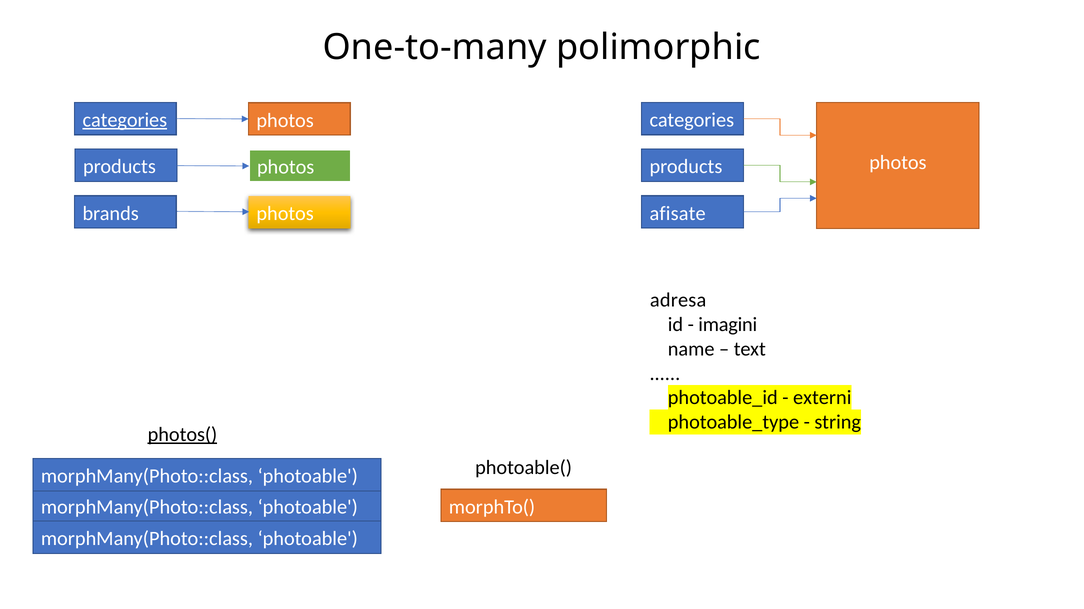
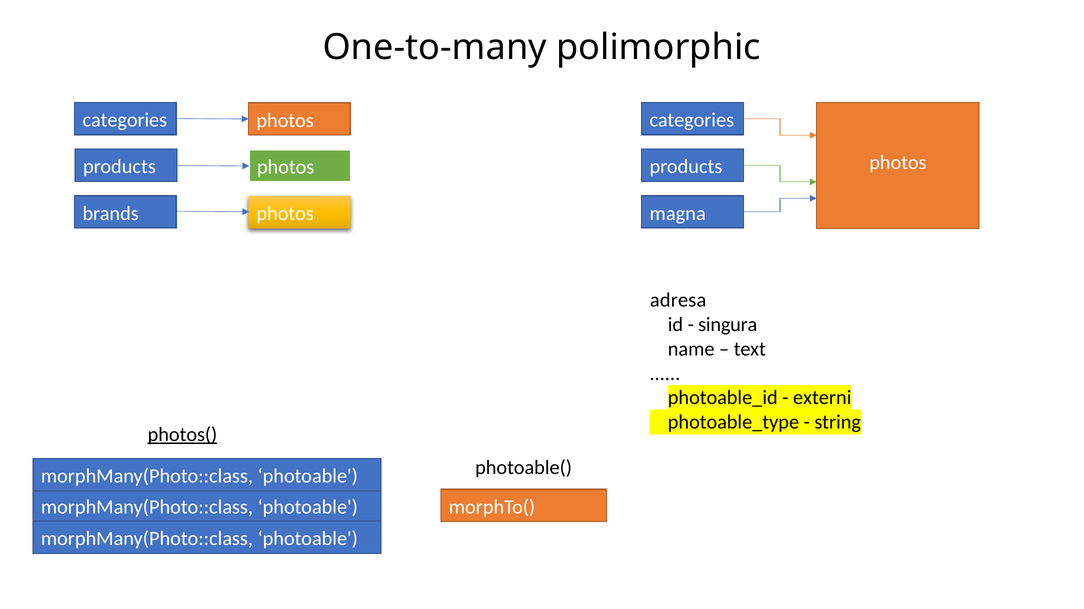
categories underline: present -> none (125, 120)
afisate: afisate -> magna (678, 214)
imagini: imagini -> singura (728, 325)
